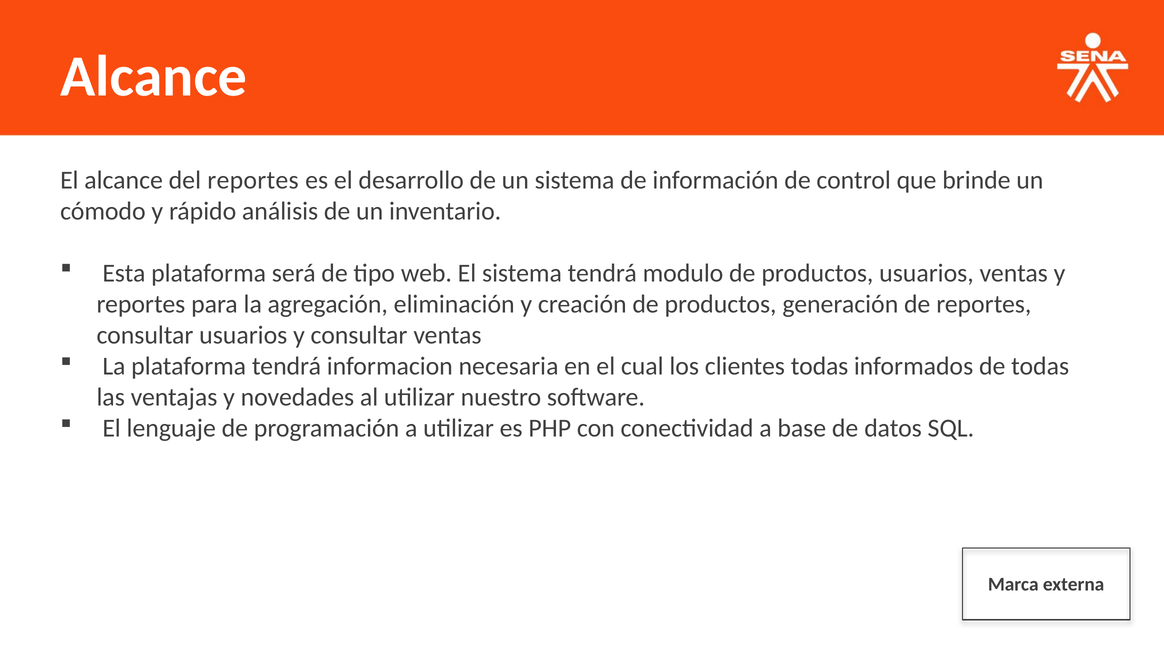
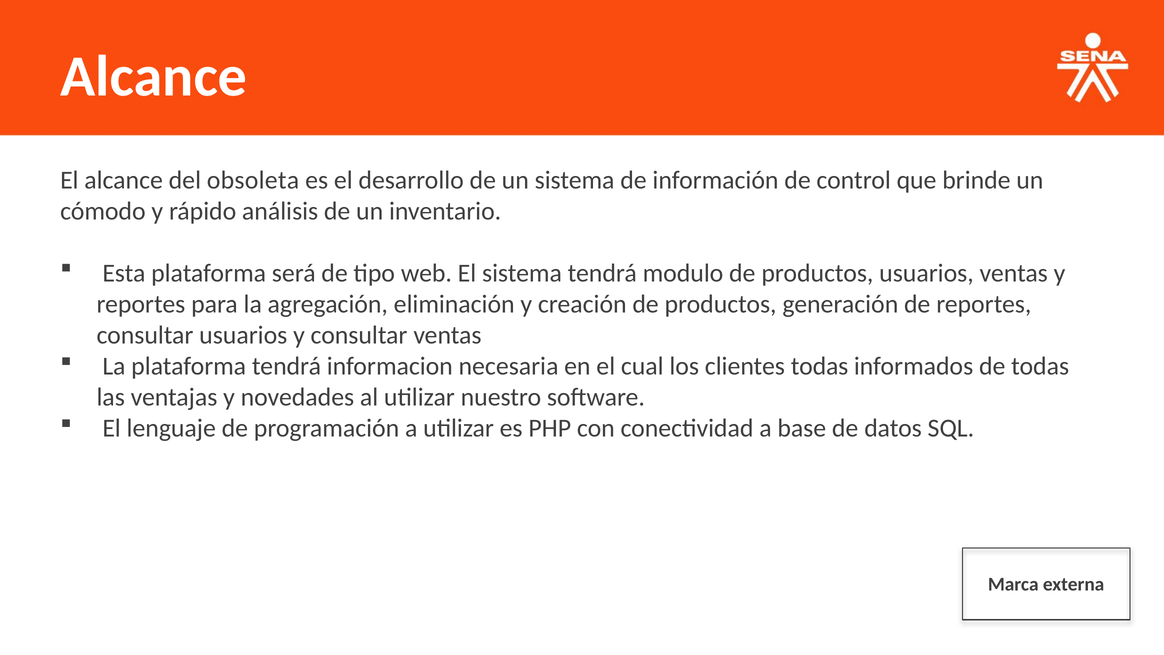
del reportes: reportes -> obsoleta (253, 180)
